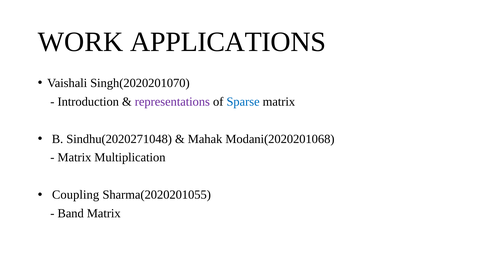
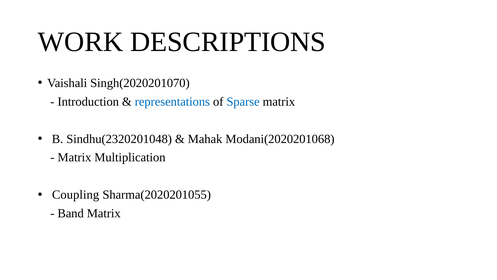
APPLICATIONS: APPLICATIONS -> DESCRIPTIONS (228, 42)
representations colour: purple -> blue (172, 102)
Sindhu(2020271048: Sindhu(2020271048 -> Sindhu(2320201048 (119, 139)
